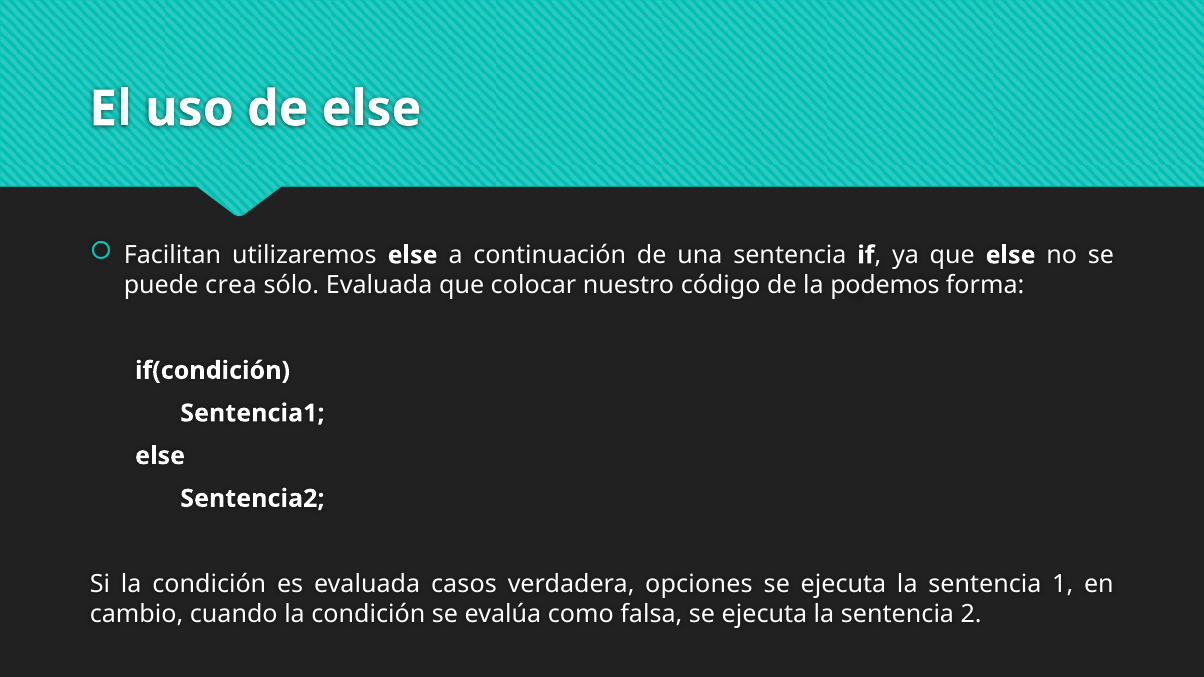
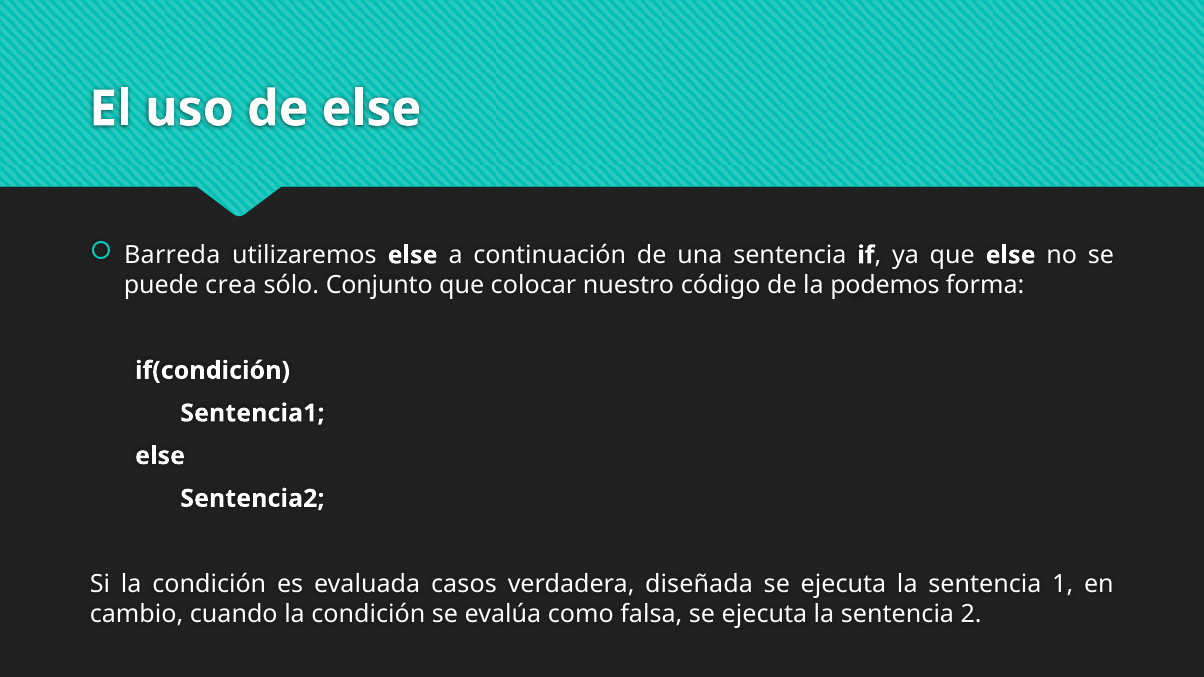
Facilitan: Facilitan -> Barreda (172, 255)
sólo Evaluada: Evaluada -> Conjunto (379, 285)
opciones: opciones -> diseñada (699, 584)
